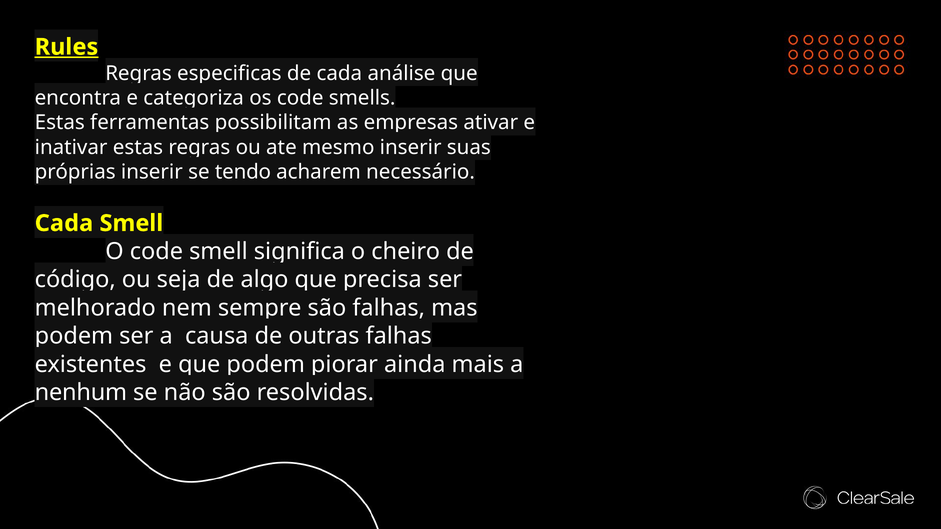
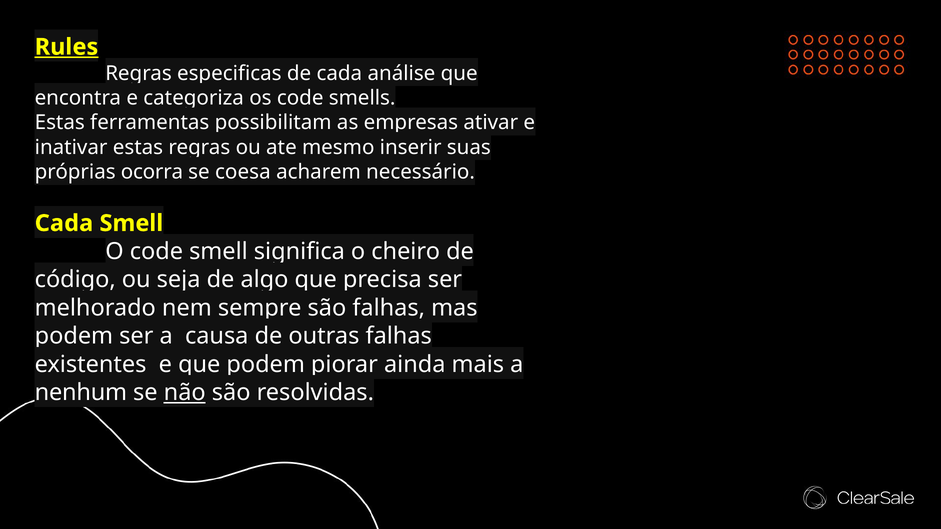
próprias inserir: inserir -> ocorra (152, 172)
tendo: tendo -> coesa (243, 172)
não underline: none -> present (185, 393)
